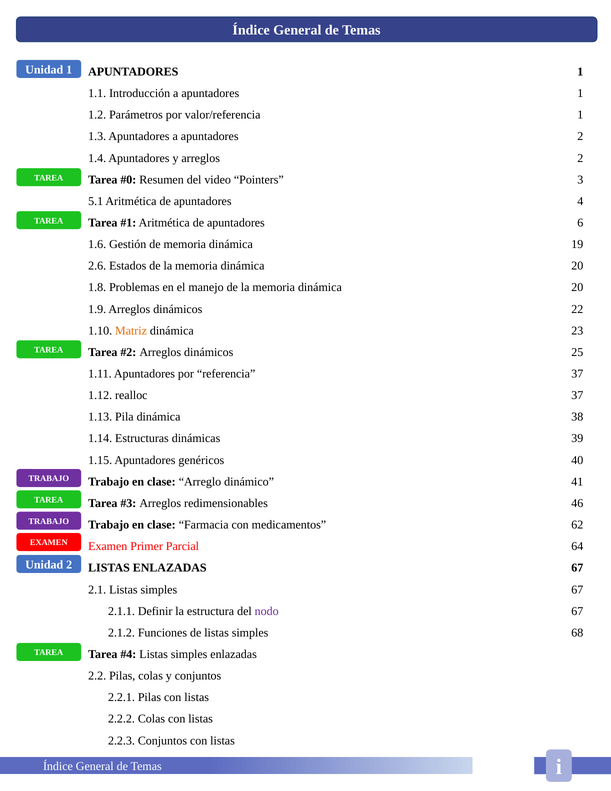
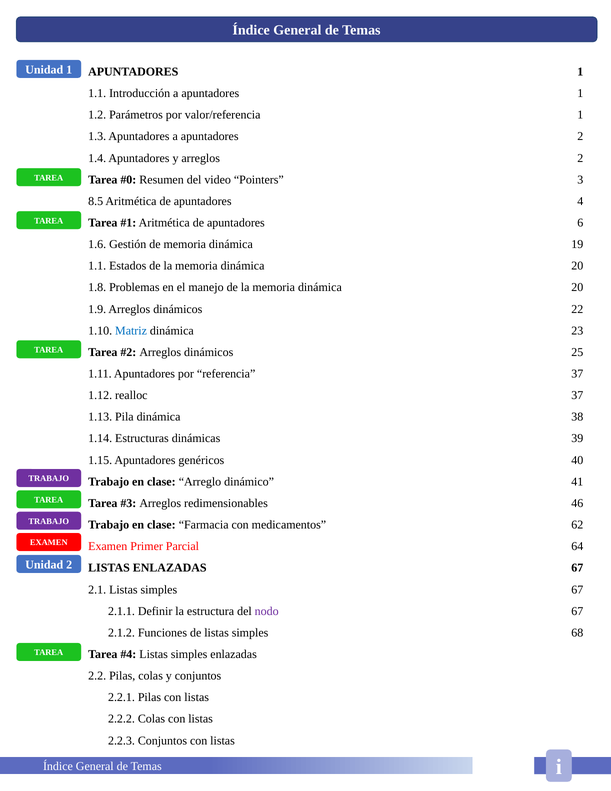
5.1: 5.1 -> 8.5 (96, 201)
2.6: 2.6 -> 1.1 (97, 266)
Matriz colour: orange -> blue (131, 331)
